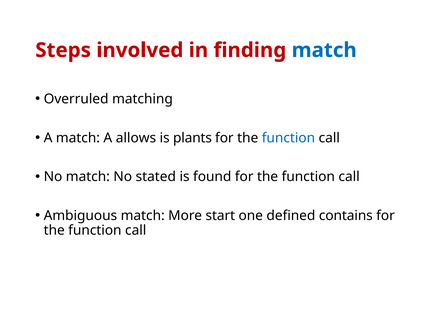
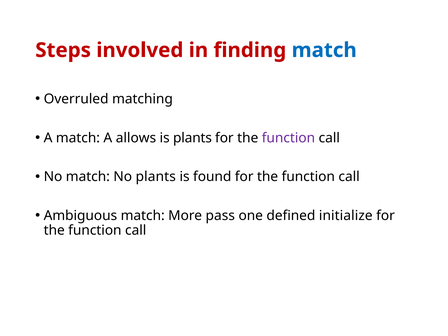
function colour: blue -> purple (288, 138)
No stated: stated -> plants (156, 177)
start: start -> pass (220, 216)
contains: contains -> initialize (346, 216)
